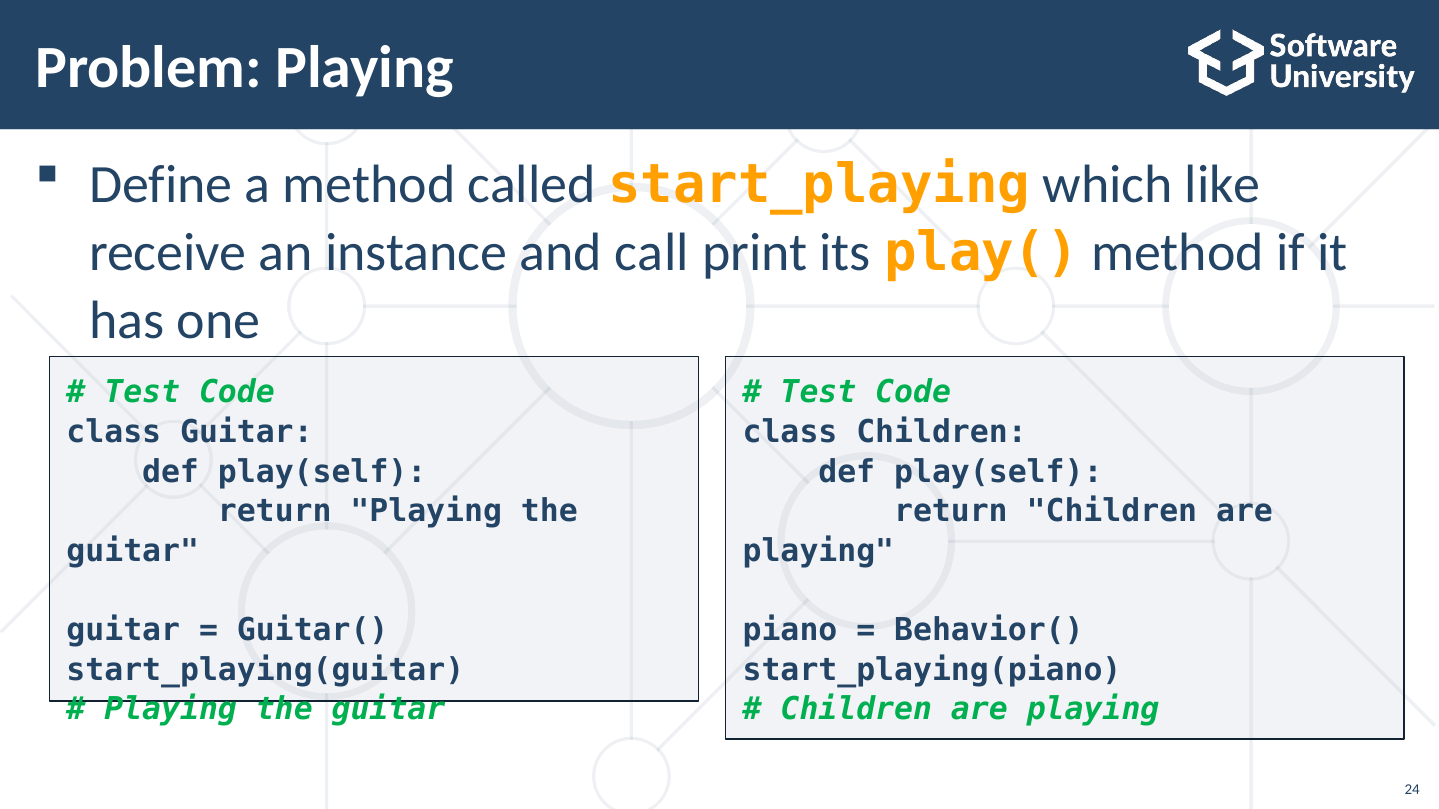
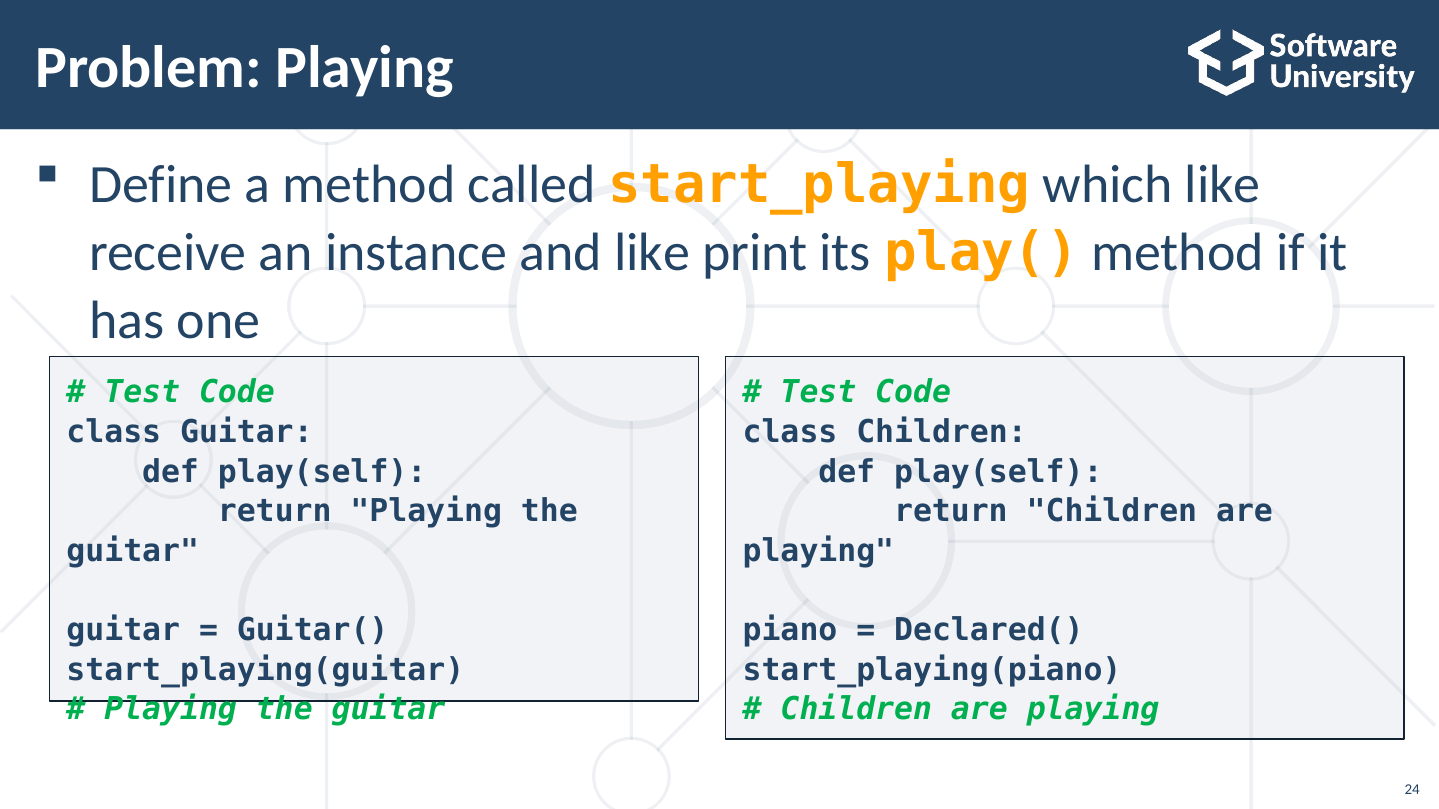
and call: call -> like (652, 253)
Behavior(: Behavior( -> Declared( (989, 630)
